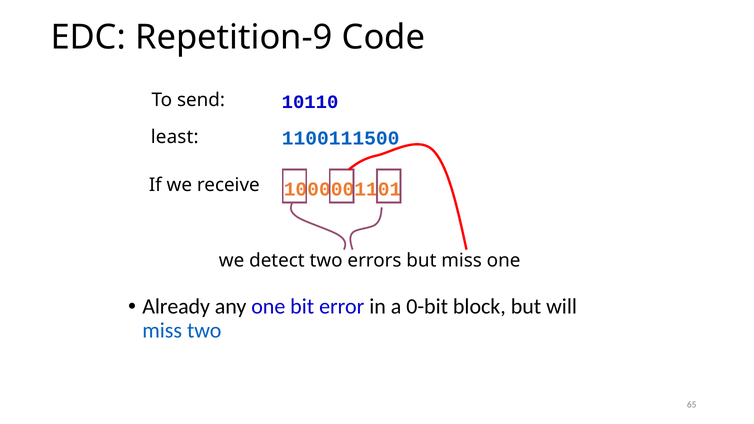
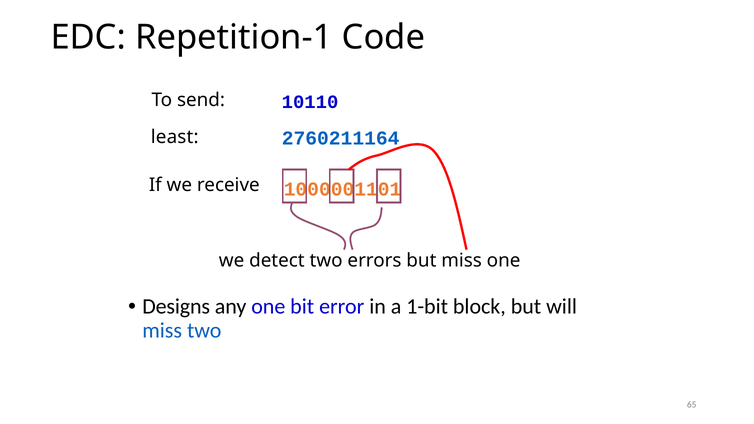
Repetition-9: Repetition-9 -> Repetition-1 (234, 37)
1100111500: 1100111500 -> 2760211164 (341, 138)
Already: Already -> Designs (176, 307)
0-bit: 0-bit -> 1-bit (427, 307)
